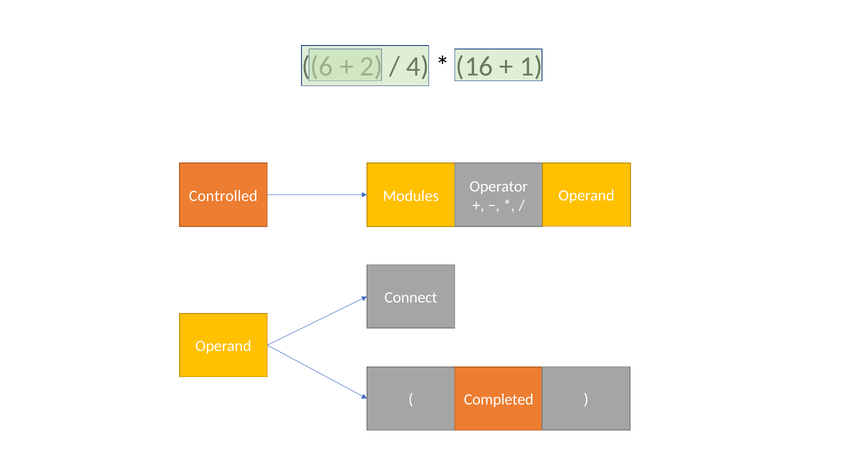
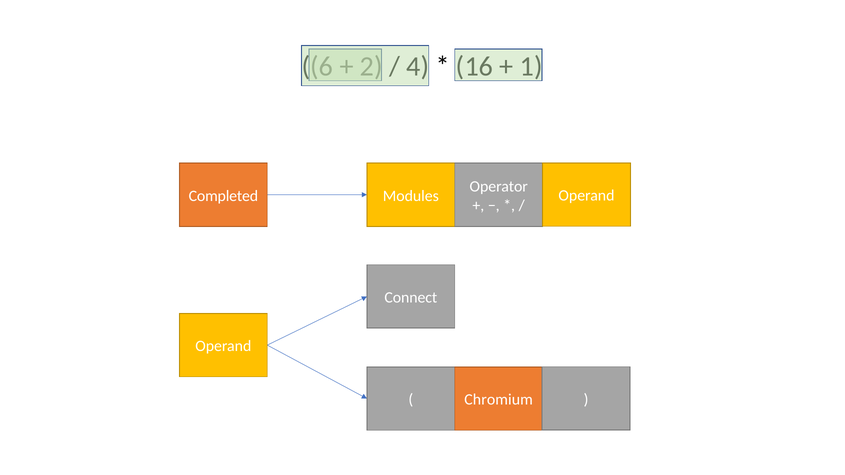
Controlled: Controlled -> Completed (223, 196)
Completed: Completed -> Chromium (499, 400)
